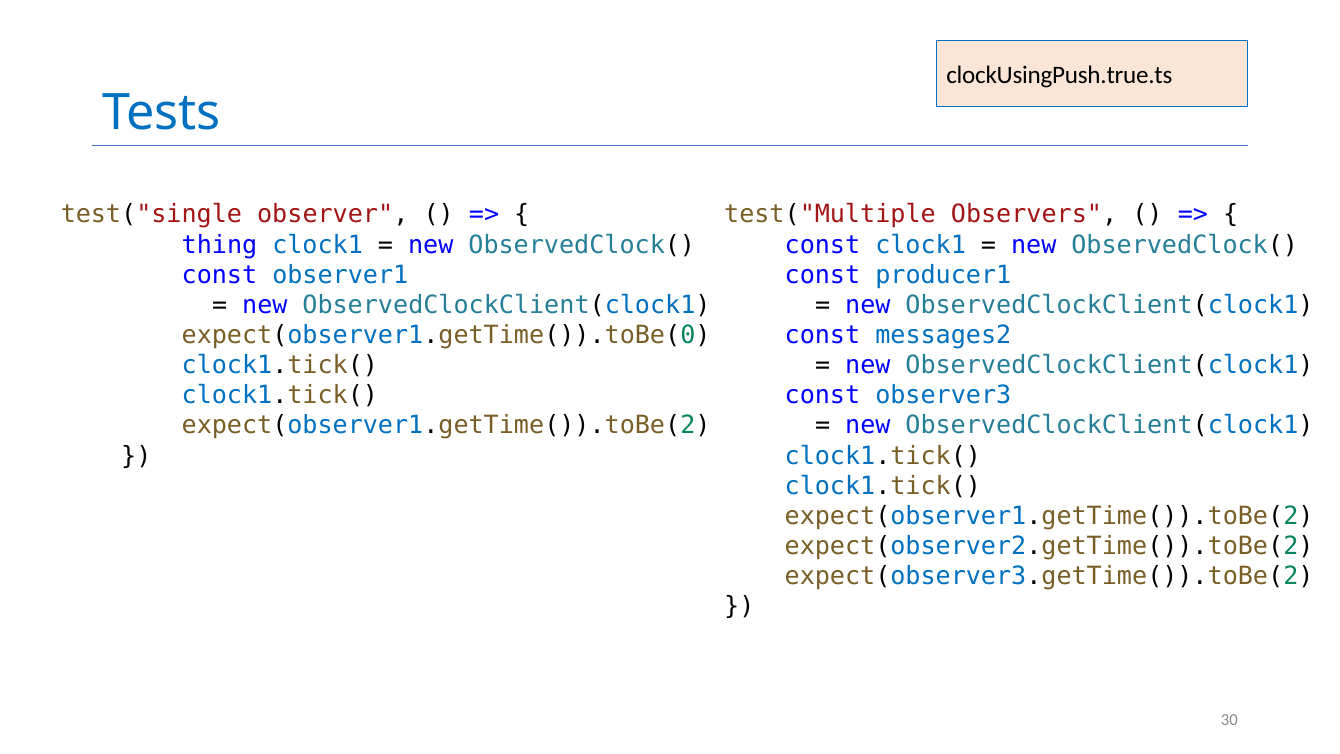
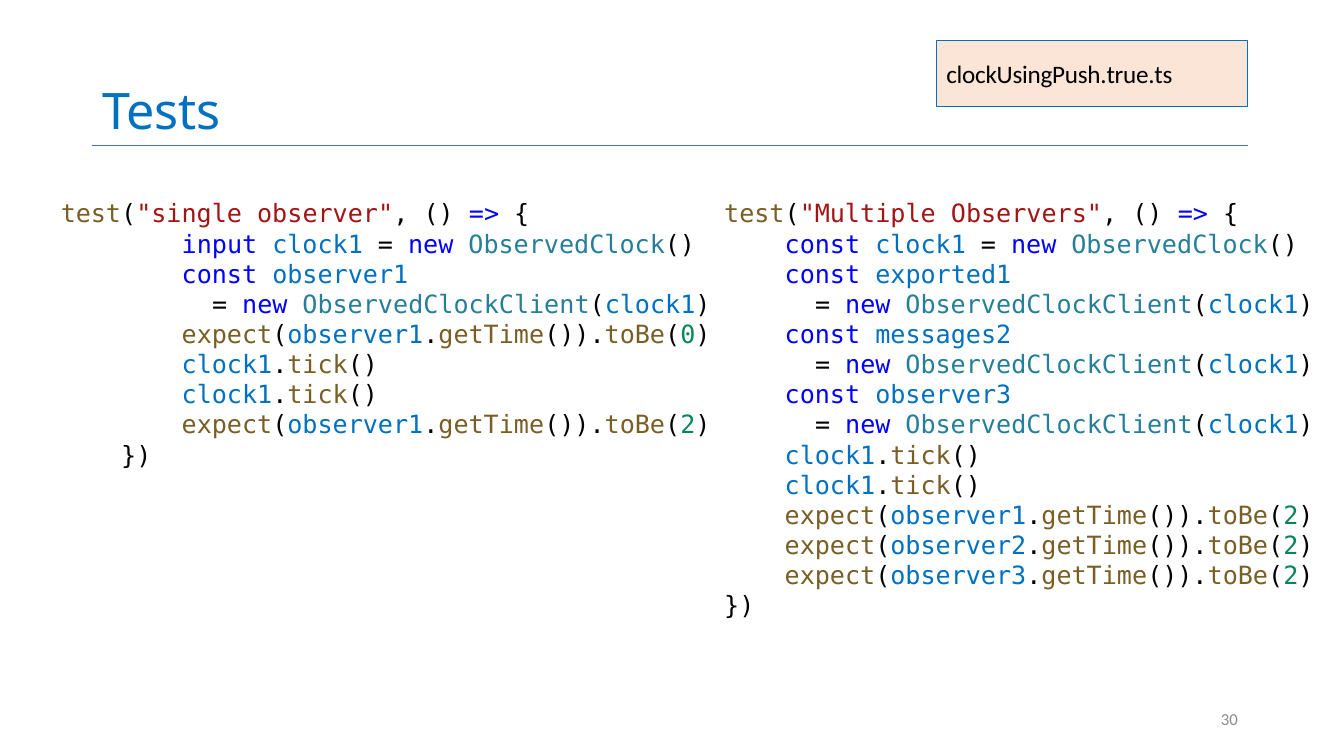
thing: thing -> input (219, 245)
producer1: producer1 -> exported1 (943, 275)
